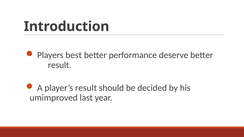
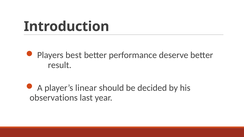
player’s result: result -> linear (86, 88)
umimproved: umimproved -> observations (54, 98)
